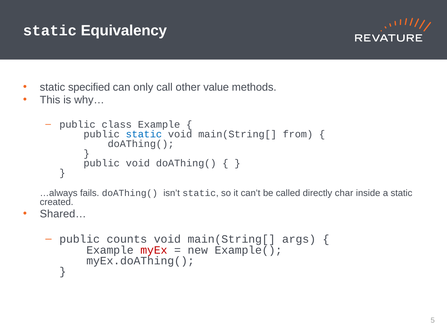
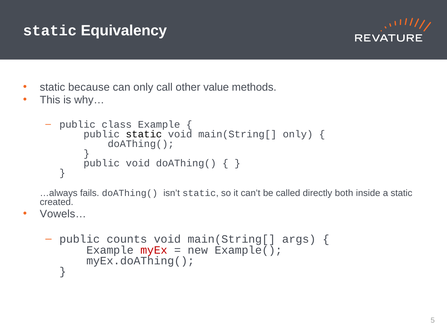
specified: specified -> because (89, 87)
static colour: blue -> black (144, 134)
main(String[ from: from -> only (298, 134)
char: char -> both (344, 193)
Shared…: Shared… -> Vowels… (63, 214)
